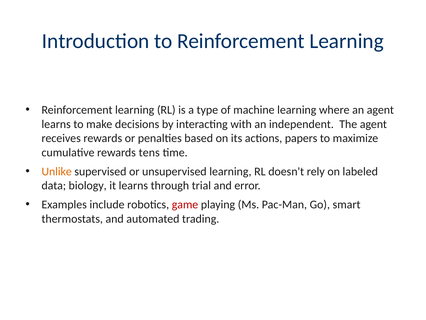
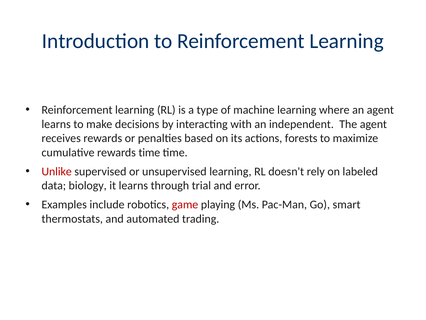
papers: papers -> forests (301, 138)
rewards tens: tens -> time (149, 152)
Unlike colour: orange -> red (57, 171)
